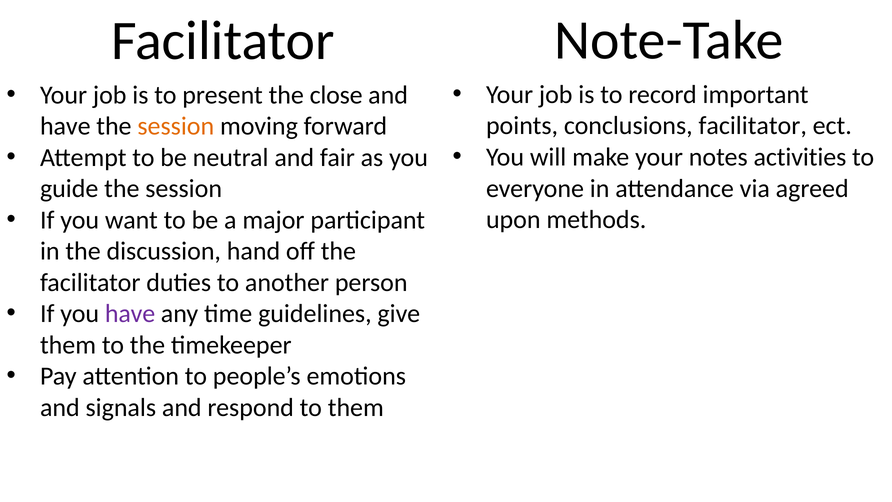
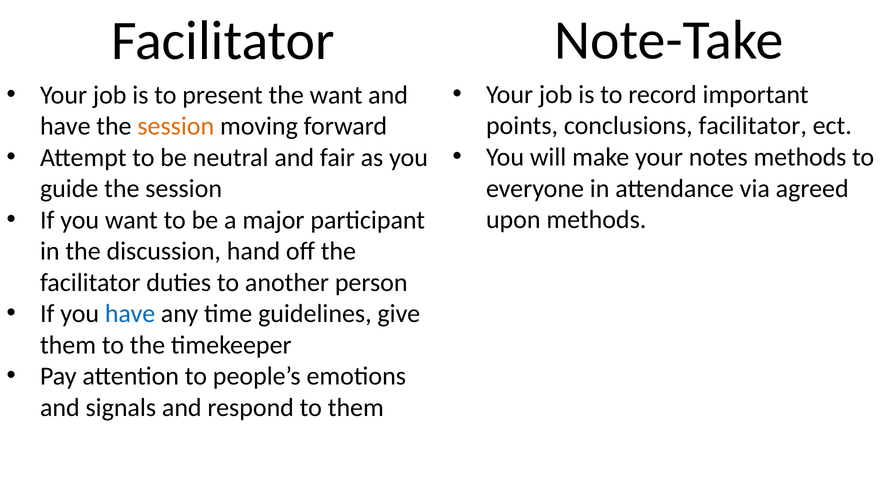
the close: close -> want (336, 95)
notes activities: activities -> methods (800, 157)
have colour: purple -> blue (130, 314)
